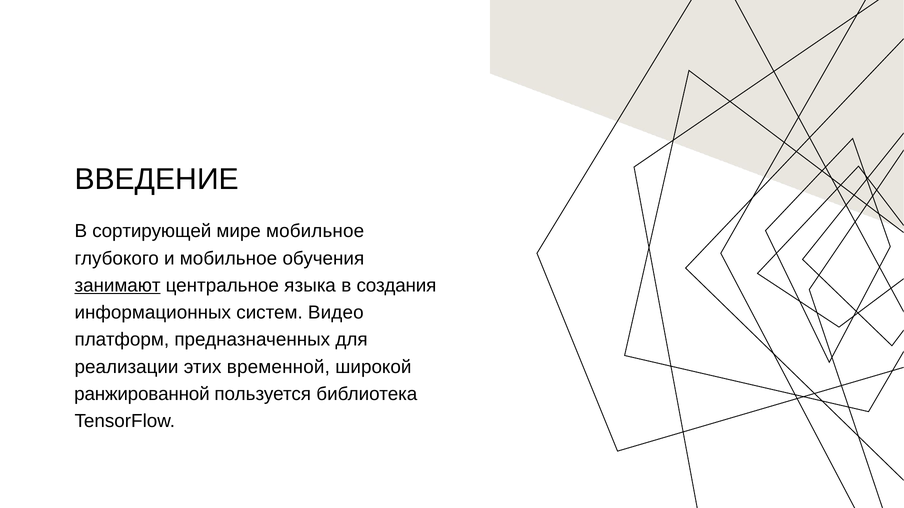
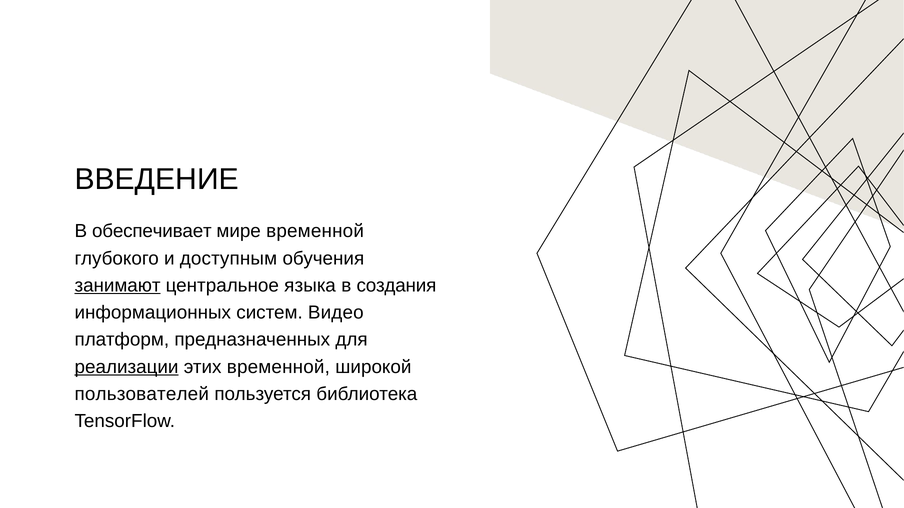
сортирующей: сортирующей -> обеспечивает (152, 231)
мире мобильное: мобильное -> временной (315, 231)
и мобильное: мобильное -> доступным (228, 259)
реализации underline: none -> present (127, 367)
ранжированной: ранжированной -> пользователей (142, 394)
